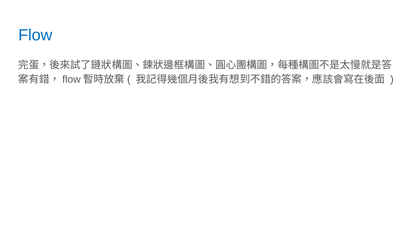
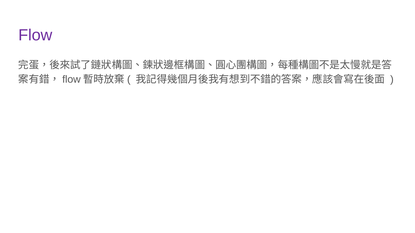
Flow colour: blue -> purple (35, 35)
